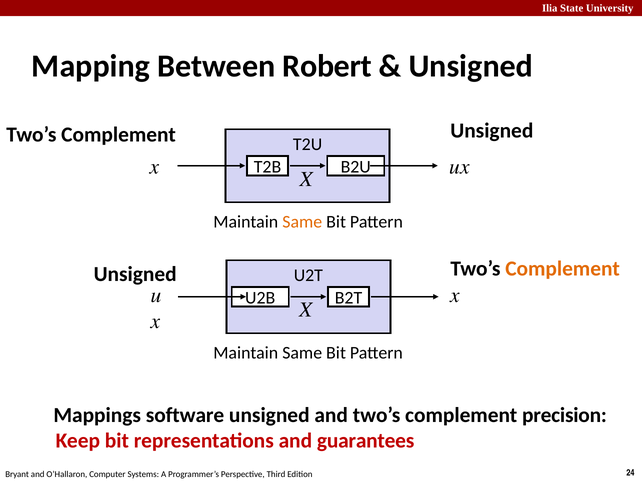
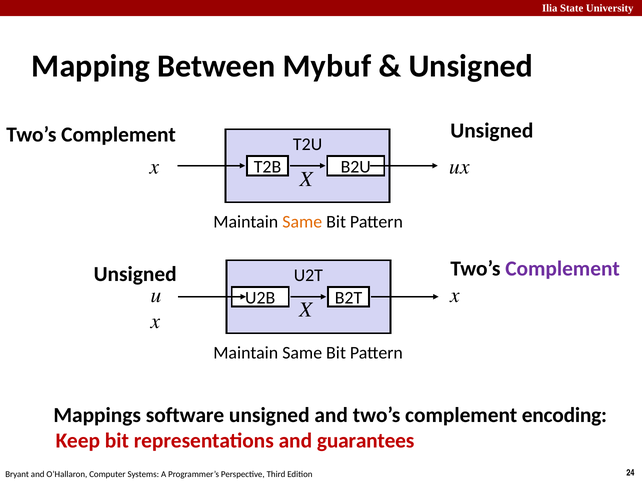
Robert: Robert -> Mybuf (327, 66)
Complement colour: orange -> purple (563, 269)
precision: precision -> encoding (564, 416)
